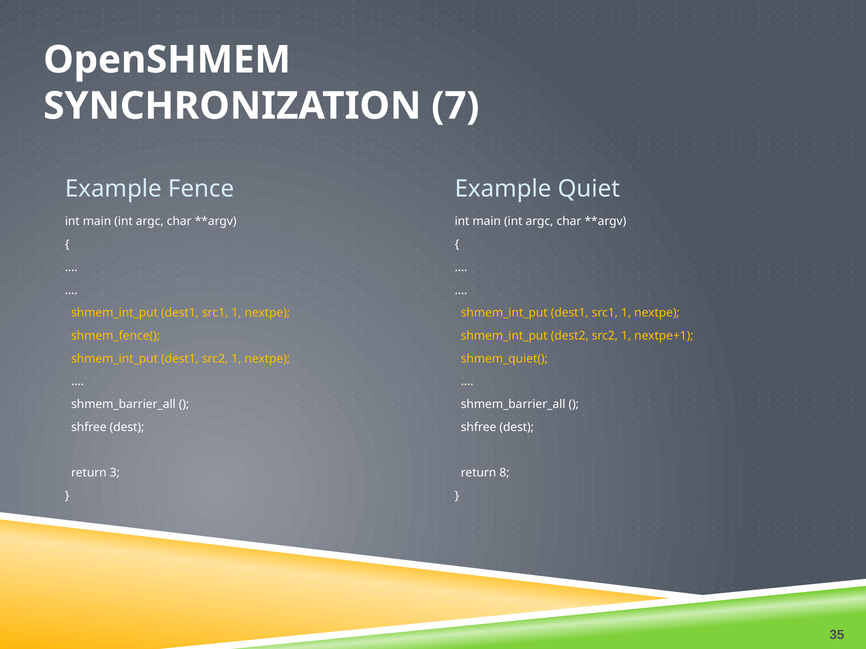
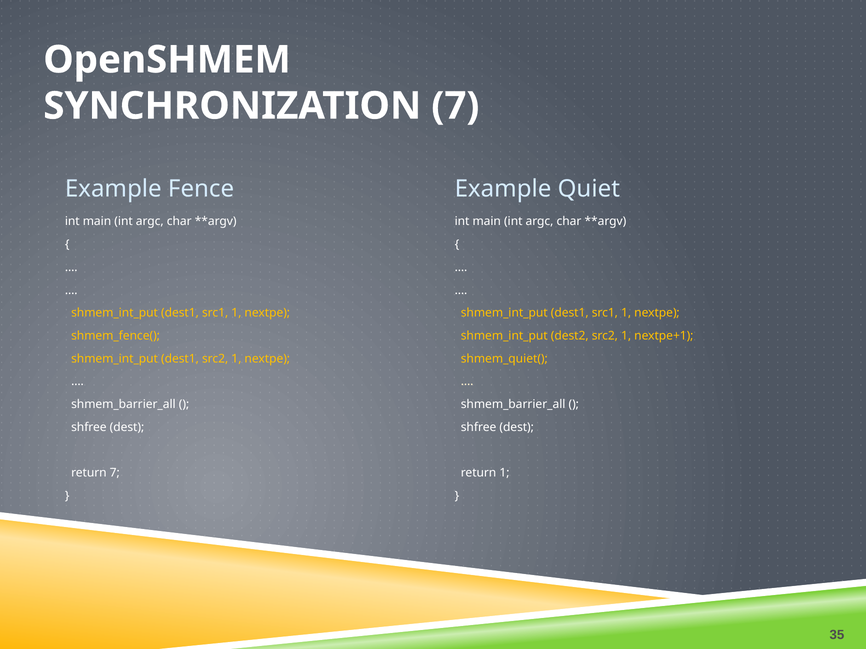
return 3: 3 -> 7 (115, 473)
return 8: 8 -> 1 (504, 473)
